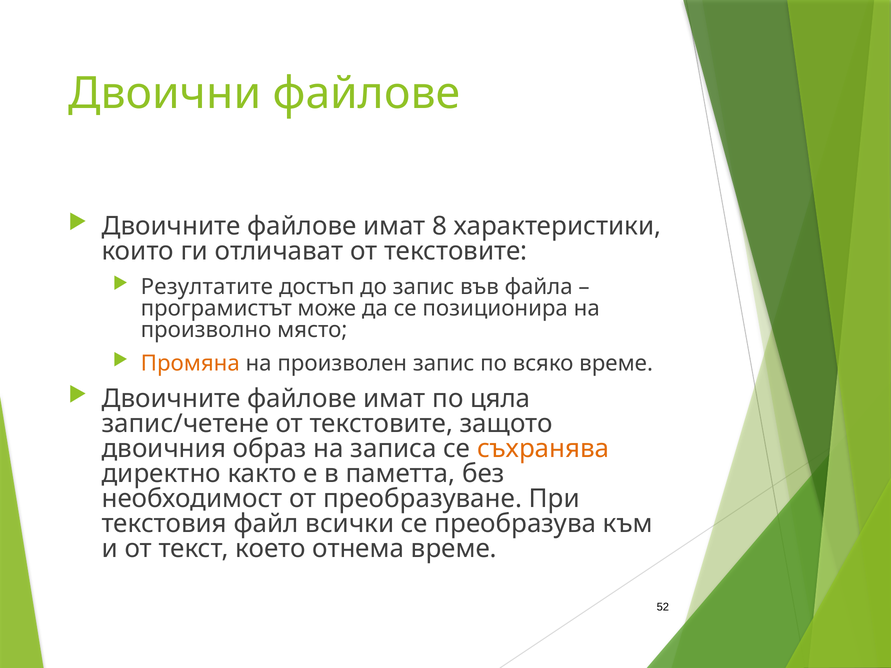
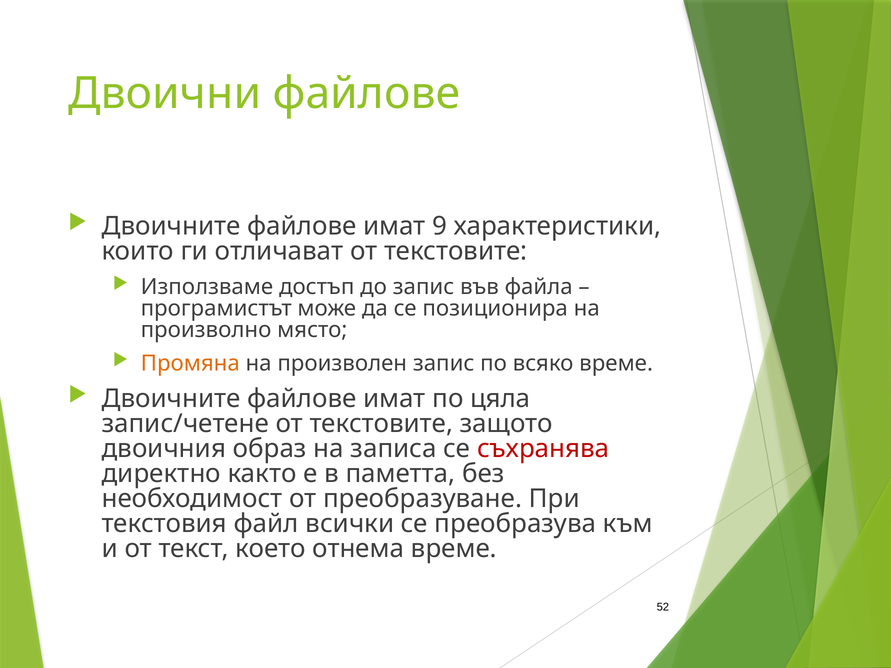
8: 8 -> 9 (440, 226)
Резултатите: Резултатите -> Използваме (207, 287)
съхранява colour: orange -> red (543, 449)
